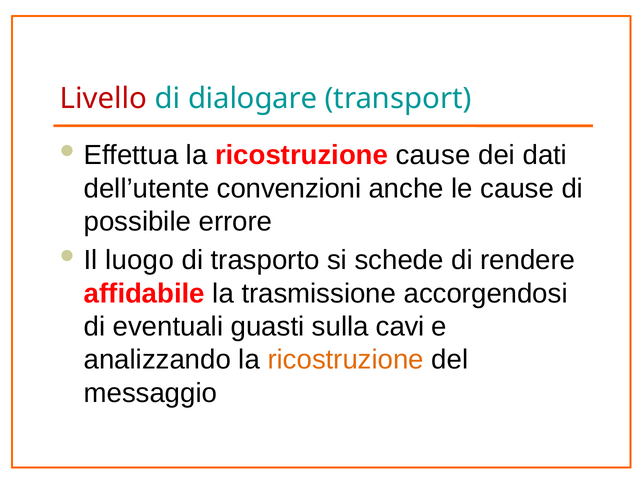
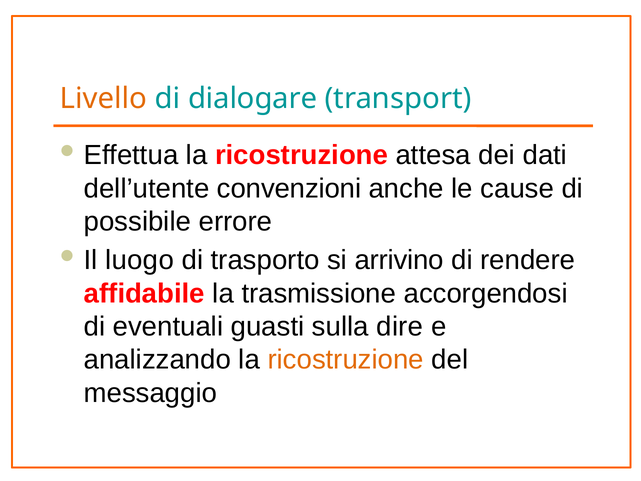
Livello colour: red -> orange (103, 99)
ricostruzione cause: cause -> attesa (433, 155)
schede: schede -> arrivino (399, 260)
cavi: cavi -> dire (400, 326)
